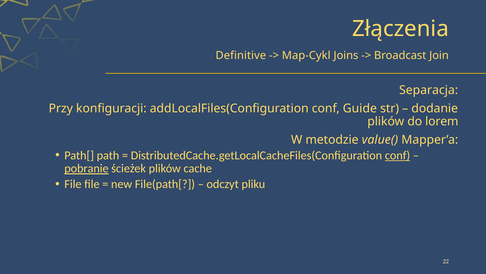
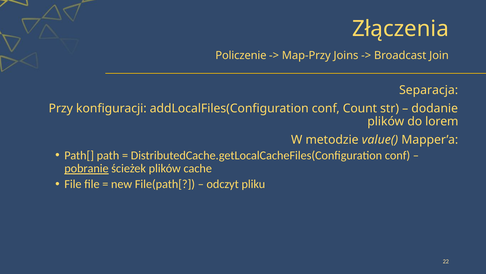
Definitive: Definitive -> Policzenie (241, 55)
Map-Cykl: Map-Cykl -> Map-Przy (306, 55)
Guide: Guide -> Count (360, 108)
conf underline: present -> none (398, 155)
